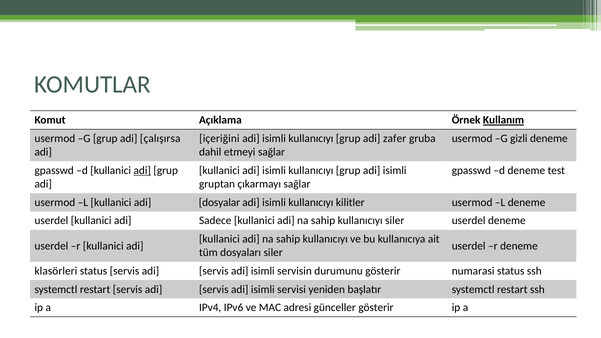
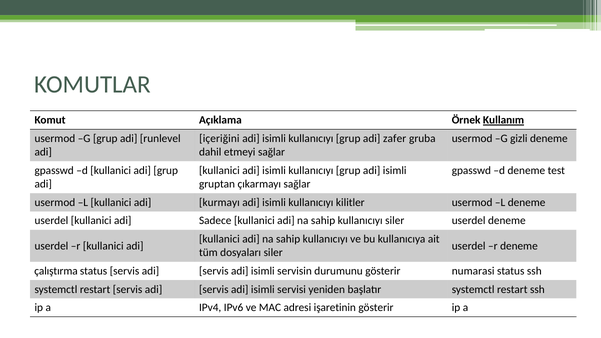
çalışırsa: çalışırsa -> runlevel (160, 138)
adi underline: present -> none (142, 170)
dosyalar: dosyalar -> kurmayı (219, 203)
klasörleri: klasörleri -> çalıştırma (56, 271)
günceller: günceller -> işaretinin (335, 308)
